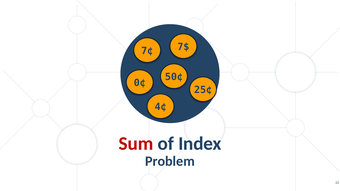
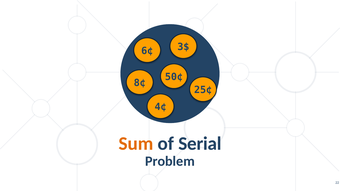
7$: 7$ -> 3$ (183, 47)
7¢: 7¢ -> 6¢ (147, 51)
0¢: 0¢ -> 8¢ (140, 83)
Sum colour: red -> orange (136, 144)
Index: Index -> Serial (200, 144)
